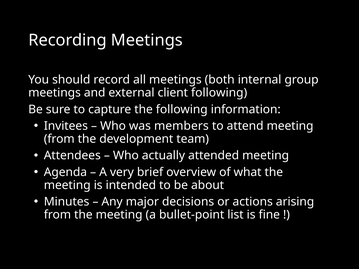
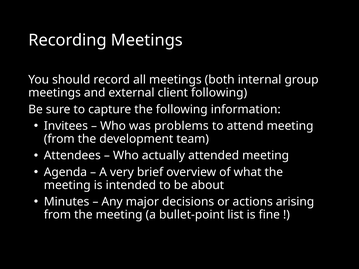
members: members -> problems (181, 126)
